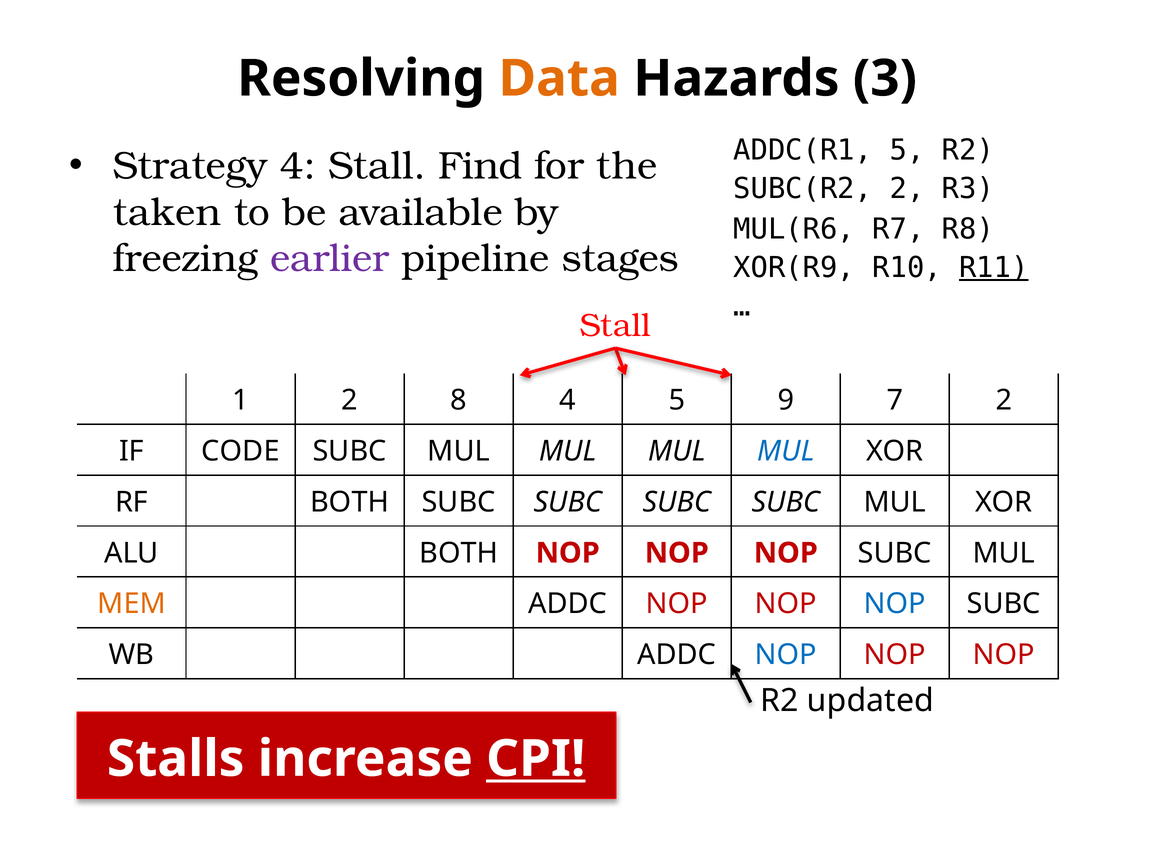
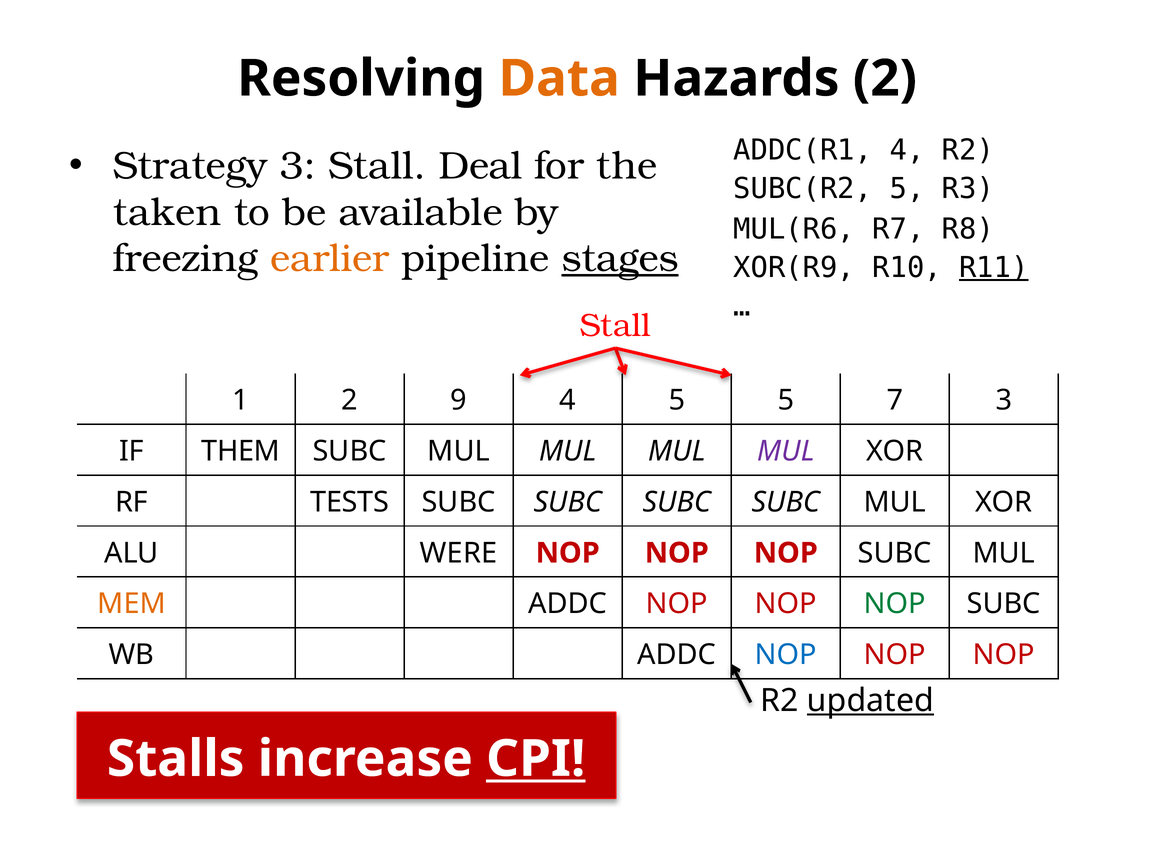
Hazards 3: 3 -> 2 (885, 79)
ADDC(R1 5: 5 -> 4 (907, 150)
Strategy 4: 4 -> 3 (298, 166)
Find: Find -> Deal (480, 166)
SUBC(R2 2: 2 -> 5 (907, 189)
earlier colour: purple -> orange (330, 259)
stages underline: none -> present (620, 259)
8: 8 -> 9 (459, 400)
5 9: 9 -> 5 (786, 400)
7 2: 2 -> 3 (1004, 400)
CODE: CODE -> THEM (241, 451)
MUL colour: blue -> purple (786, 451)
RF BOTH: BOTH -> TESTS (350, 502)
ALU BOTH: BOTH -> WERE (458, 553)
NOP colour: blue -> green (895, 604)
updated underline: none -> present (870, 701)
